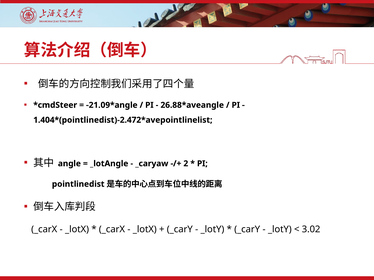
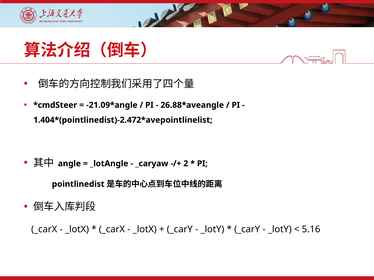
3.02: 3.02 -> 5.16 (311, 230)
